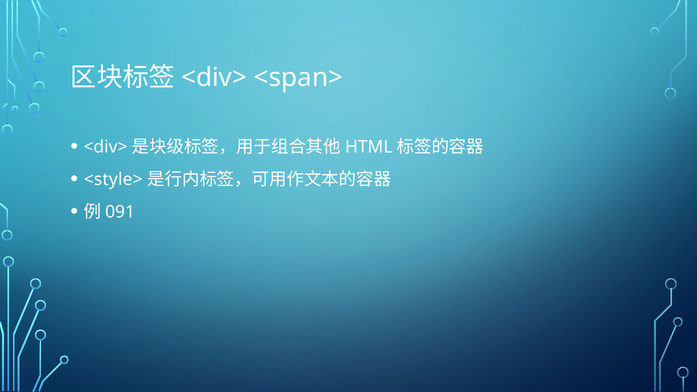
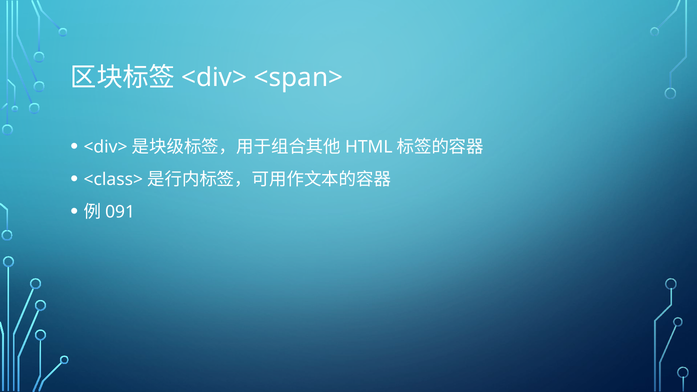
<style>: <style> -> <class> (113, 179)
